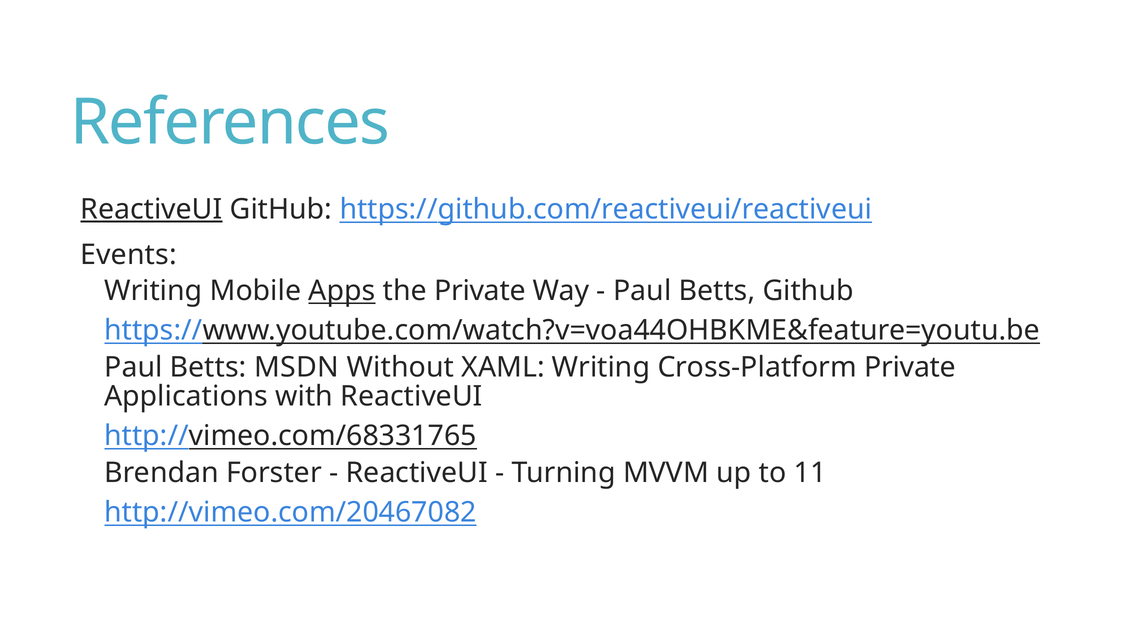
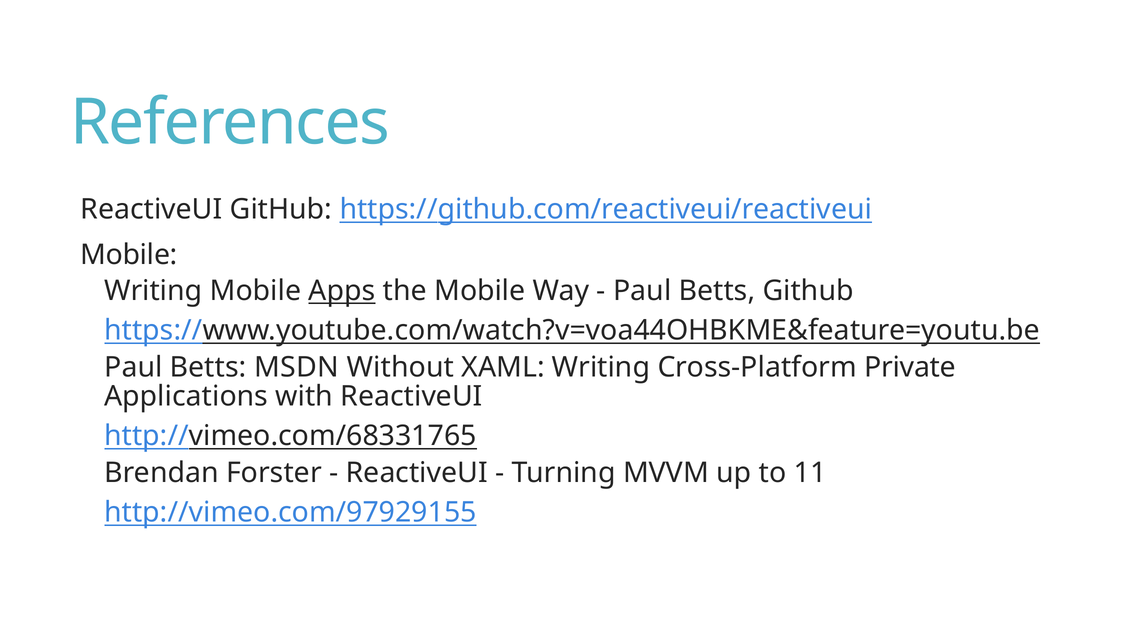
ReactiveUI underline: present -> none (151, 209)
Events: Events -> Mobile (129, 255)
the Private: Private -> Mobile (480, 291)
http://vimeo.com/20467082: http://vimeo.com/20467082 -> http://vimeo.com/97929155 (290, 512)
